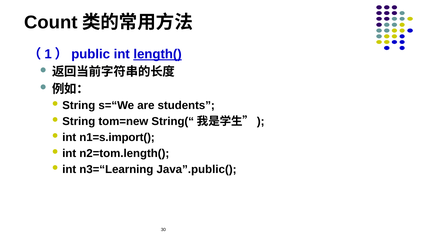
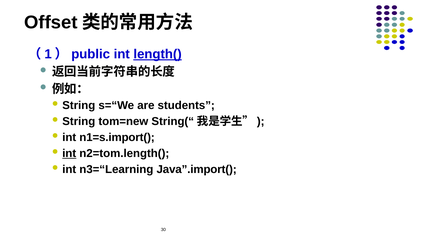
Count: Count -> Offset (51, 23)
int underline: none -> present (69, 154)
Java”.public(: Java”.public( -> Java”.import( (197, 170)
